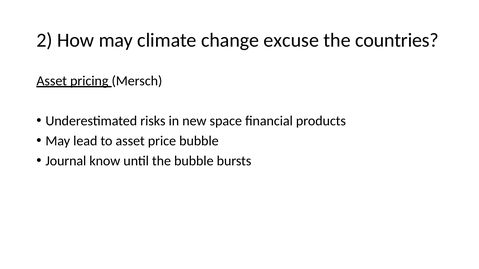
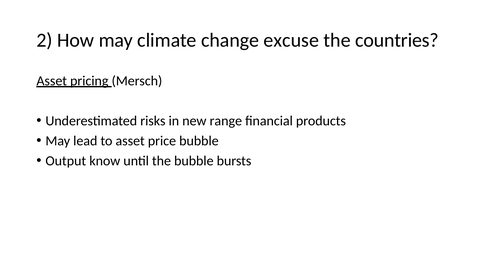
space: space -> range (226, 121)
Journal: Journal -> Output (66, 161)
